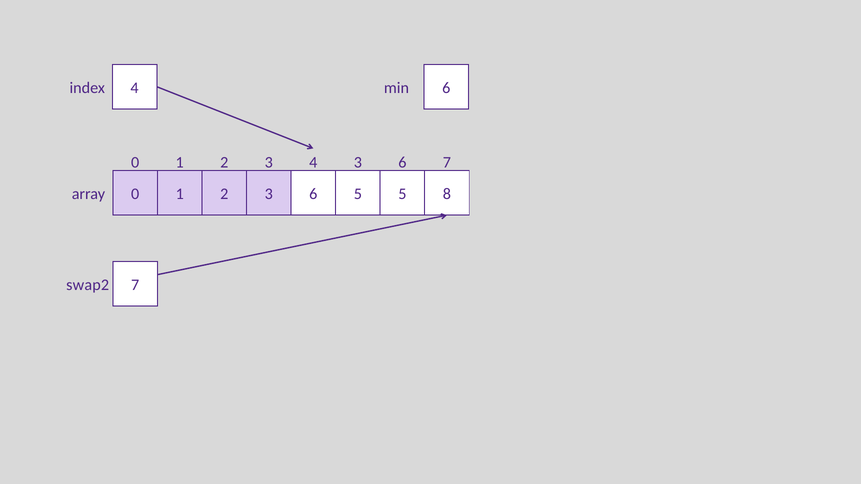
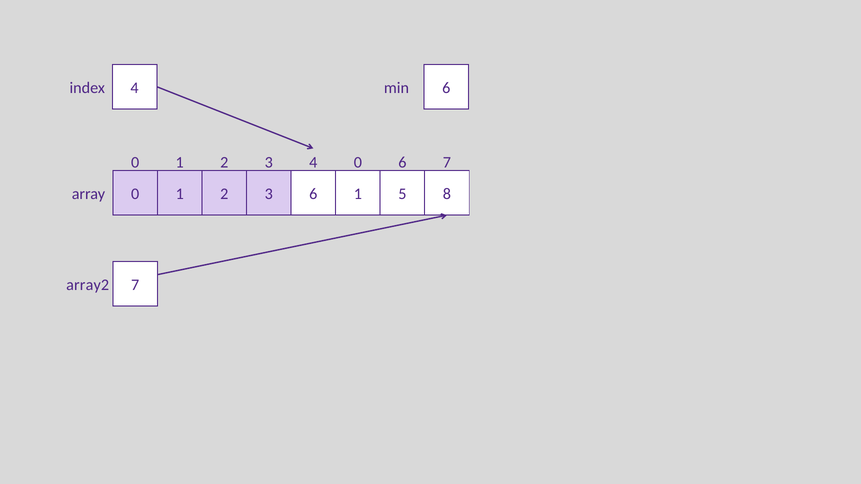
4 3: 3 -> 0 (358, 162)
6 5: 5 -> 1 (358, 194)
swap2: swap2 -> array2 (88, 285)
